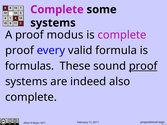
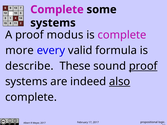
proof: proof -> more (19, 51)
formulas: formulas -> describe (29, 66)
also underline: none -> present (120, 82)
